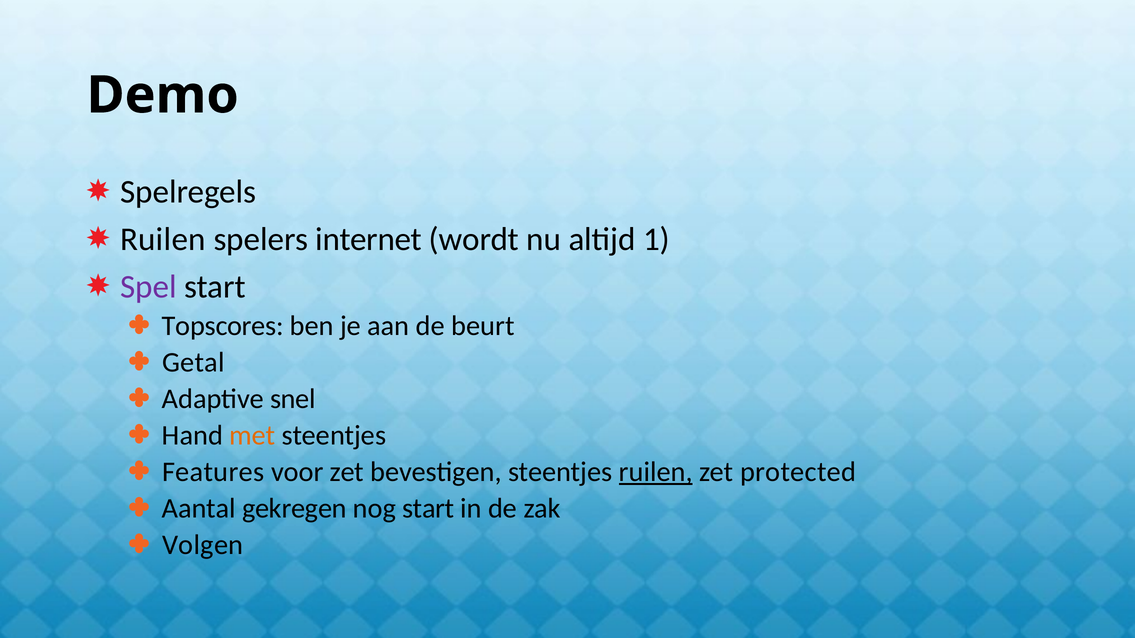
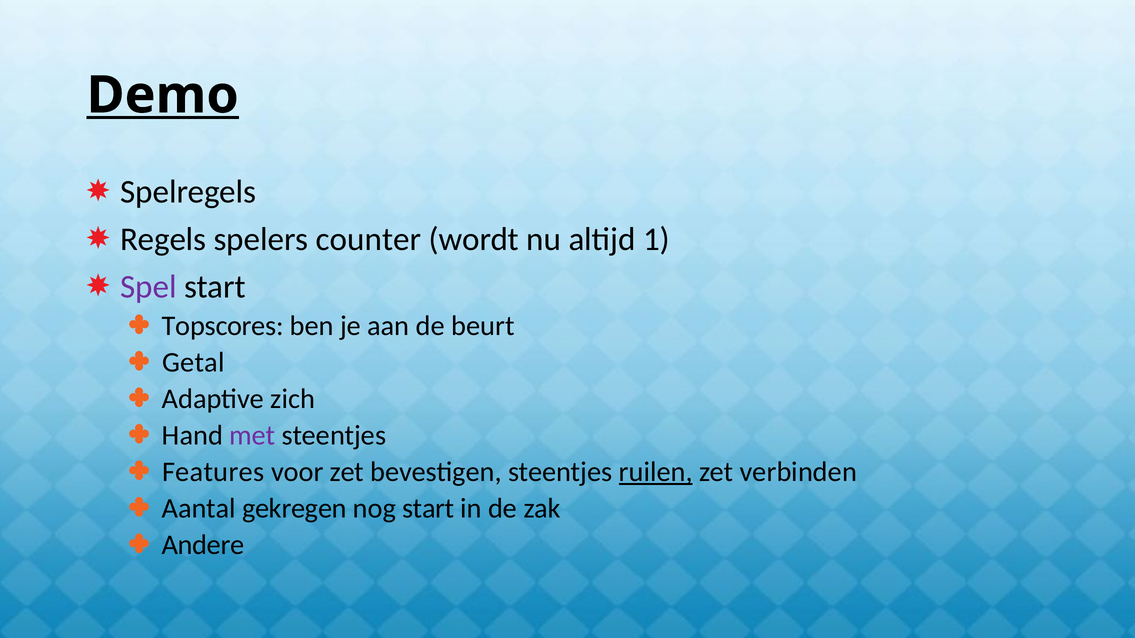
Demo underline: none -> present (163, 95)
Ruilen: Ruilen -> Regels (163, 239)
internet: internet -> counter (368, 239)
snel: snel -> zich (293, 399)
met colour: orange -> purple (252, 436)
protected: protected -> verbinden (798, 472)
Volgen: Volgen -> Andere (203, 545)
